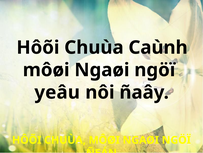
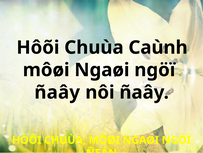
yeâu: yeâu -> ñaây (57, 92)
